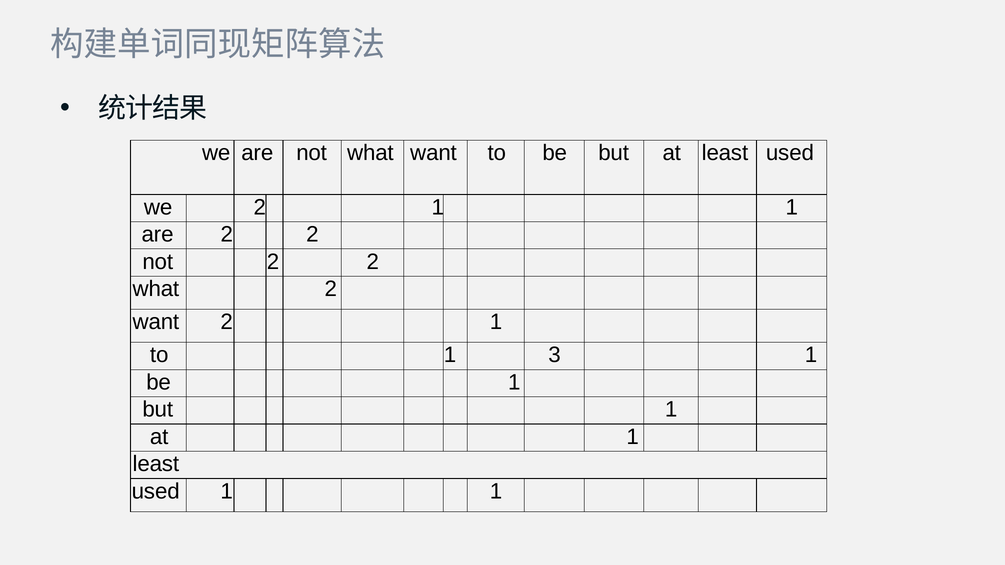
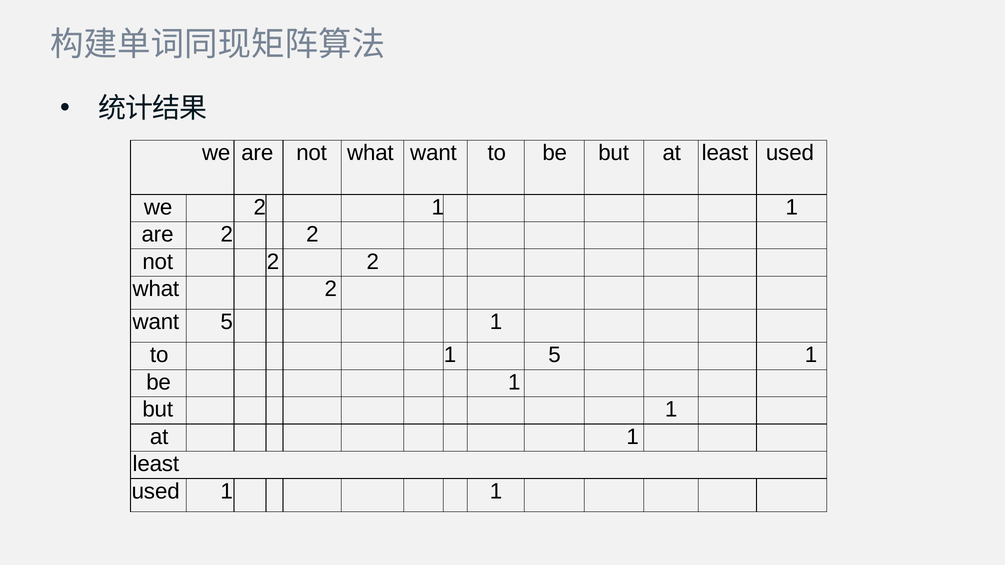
want 2: 2 -> 5 (227, 322)
1 3: 3 -> 5 (554, 355)
